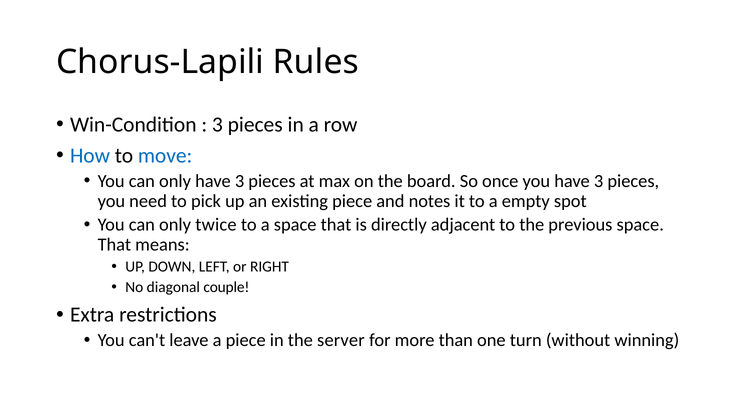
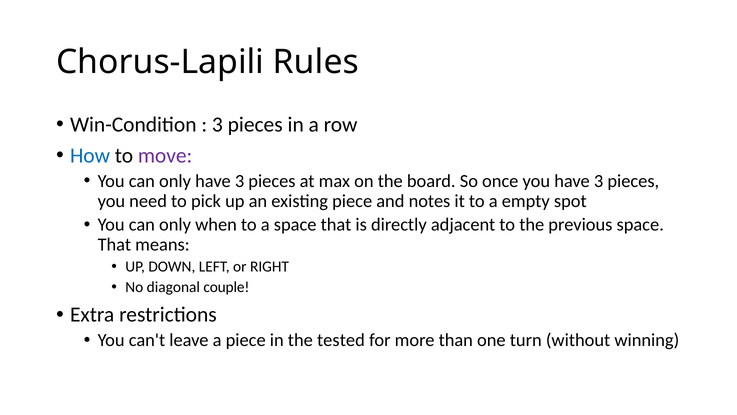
move colour: blue -> purple (165, 156)
twice: twice -> when (216, 225)
server: server -> tested (341, 340)
